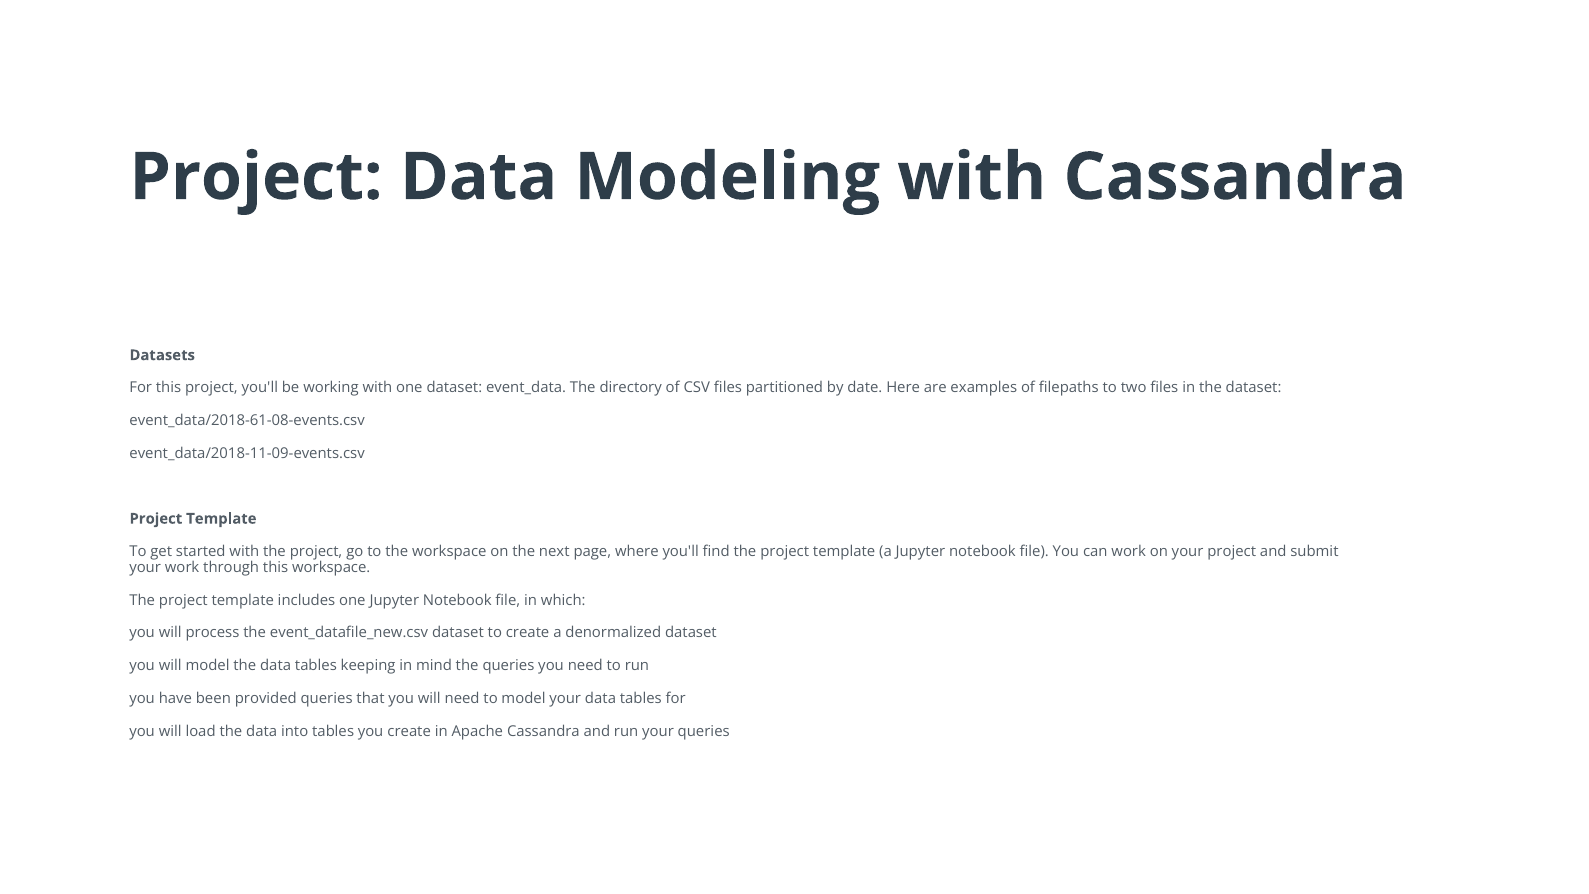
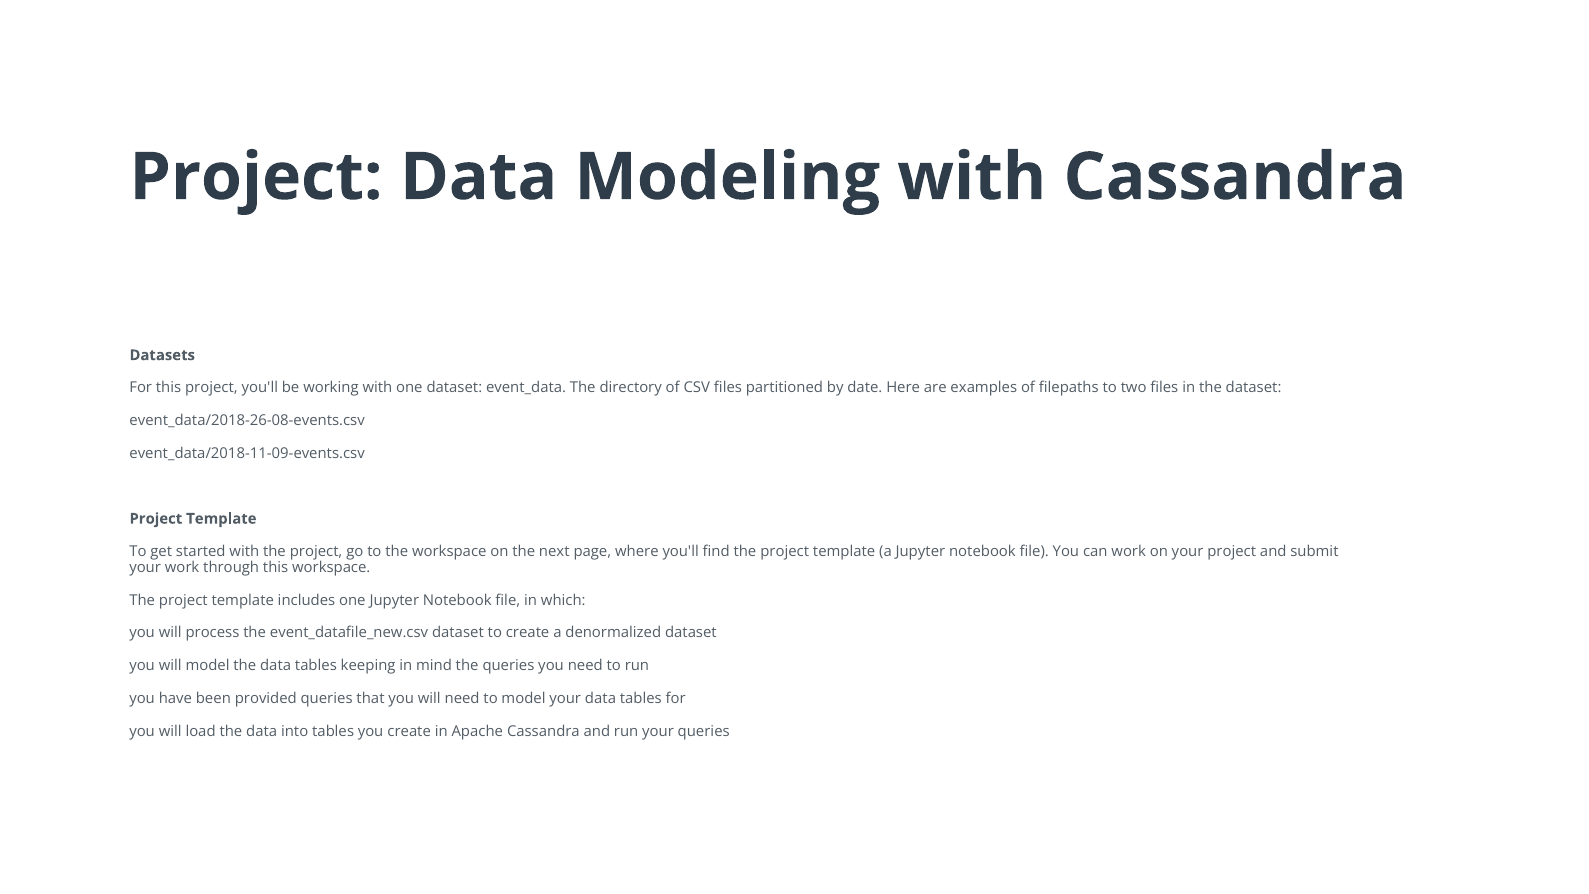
event_data/2018-61-08-events.csv: event_data/2018-61-08-events.csv -> event_data/2018-26-08-events.csv (247, 421)
